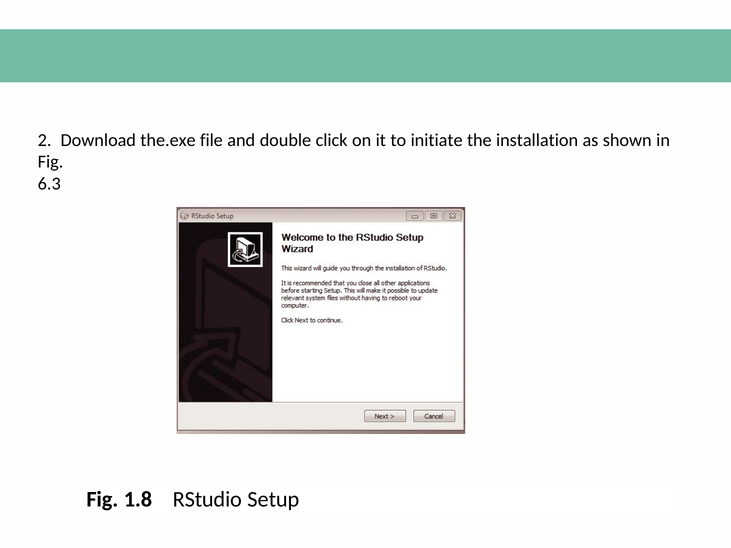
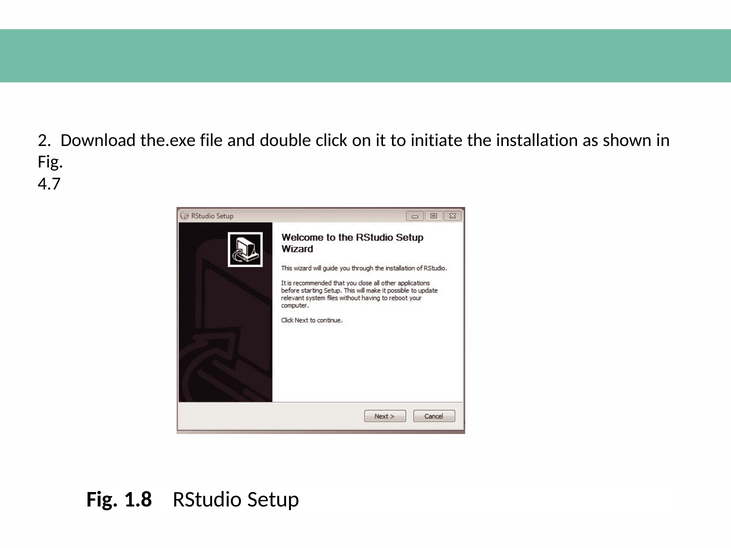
6.3: 6.3 -> 4.7 (49, 184)
